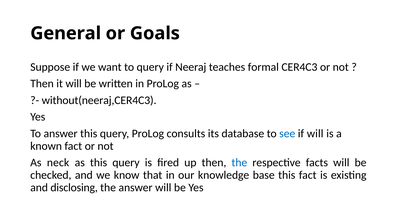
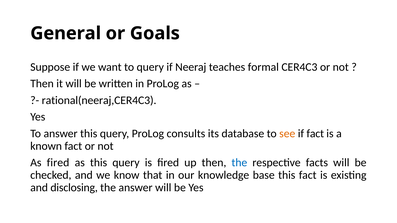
without(neeraj,CER4C3: without(neeraj,CER4C3 -> rational(neeraj,CER4C3 (99, 100)
see colour: blue -> orange (287, 134)
if will: will -> fact (315, 134)
As neck: neck -> fired (58, 163)
